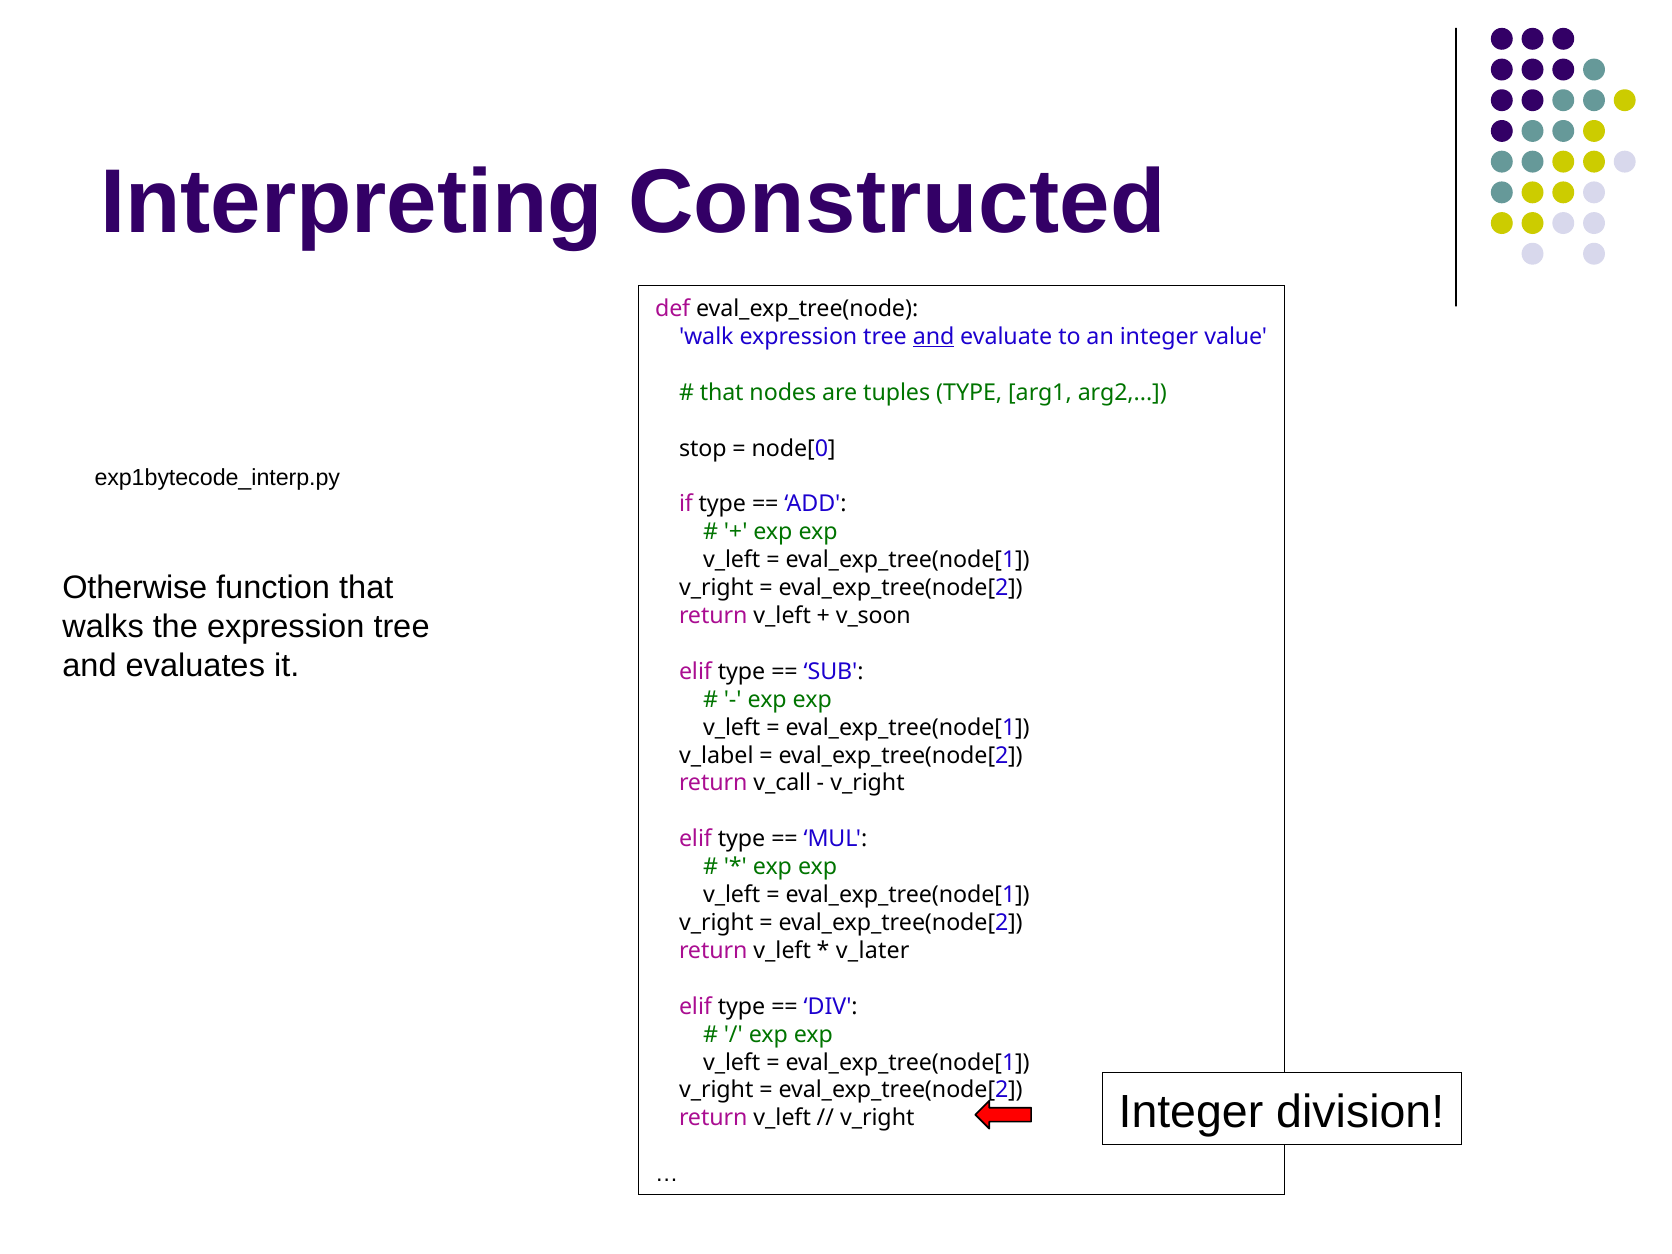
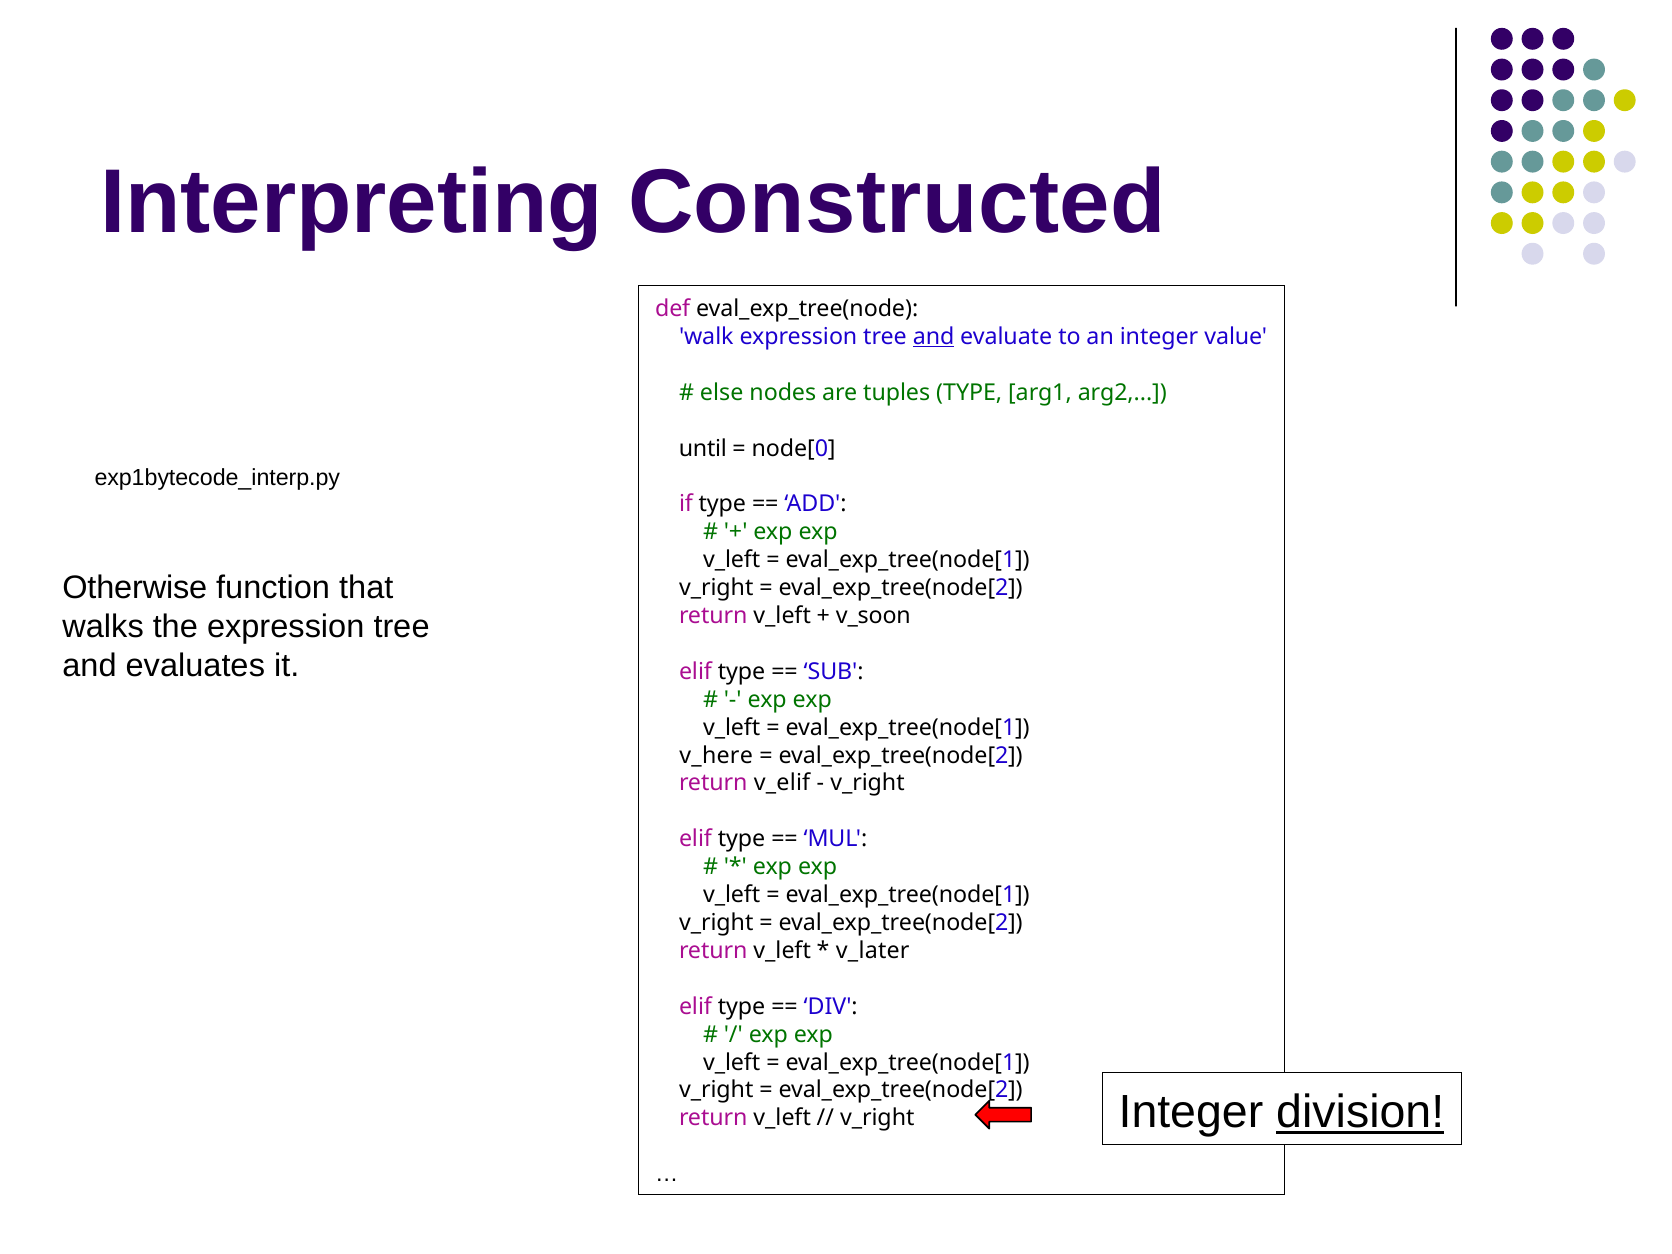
that: that -> else (722, 393)
stop: stop -> until (703, 448)
v_label: v_label -> v_here (716, 755)
v_call: v_call -> v_elif (782, 783)
division underline: none -> present (1360, 1112)
